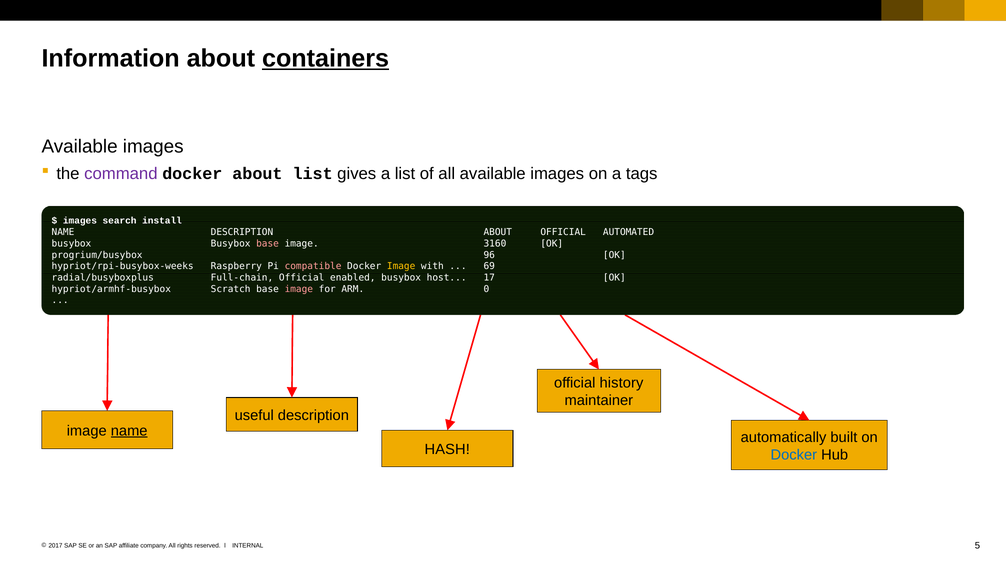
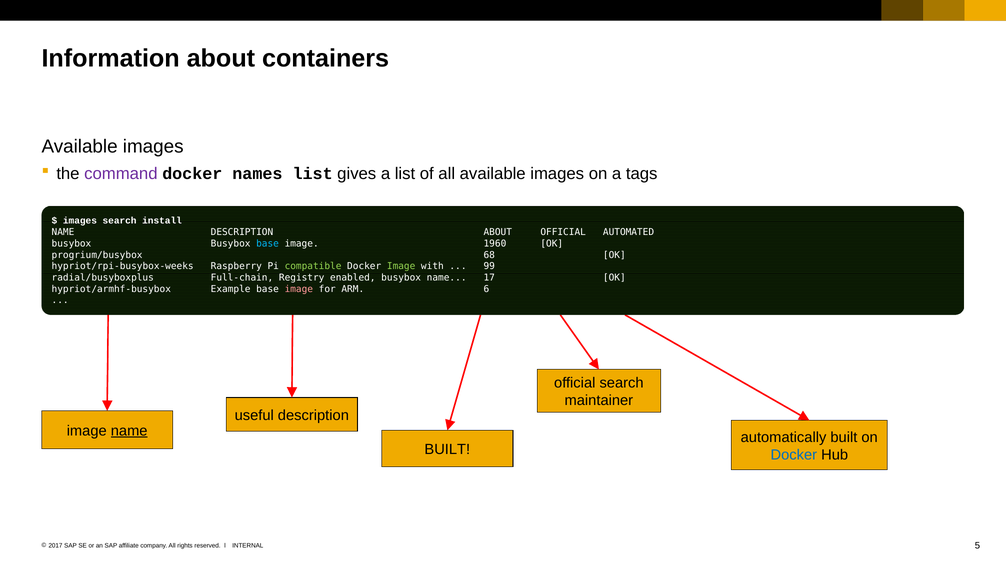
containers underline: present -> none (326, 58)
docker about: about -> names (257, 174)
base colour: pink -> light blue (268, 243)
3160: 3160 -> 1960 (495, 243)
96: 96 -> 68 (489, 255)
compatible colour: pink -> light green (313, 266)
Image colour: yellow -> light green (401, 266)
69: 69 -> 99 (489, 266)
Full-chain Official: Official -> Registry (302, 277)
busybox host: host -> name (447, 277)
Scratch: Scratch -> Example (231, 289)
0: 0 -> 6 (486, 289)
official history: history -> search (622, 383)
HASH: HASH -> BUILT (447, 449)
